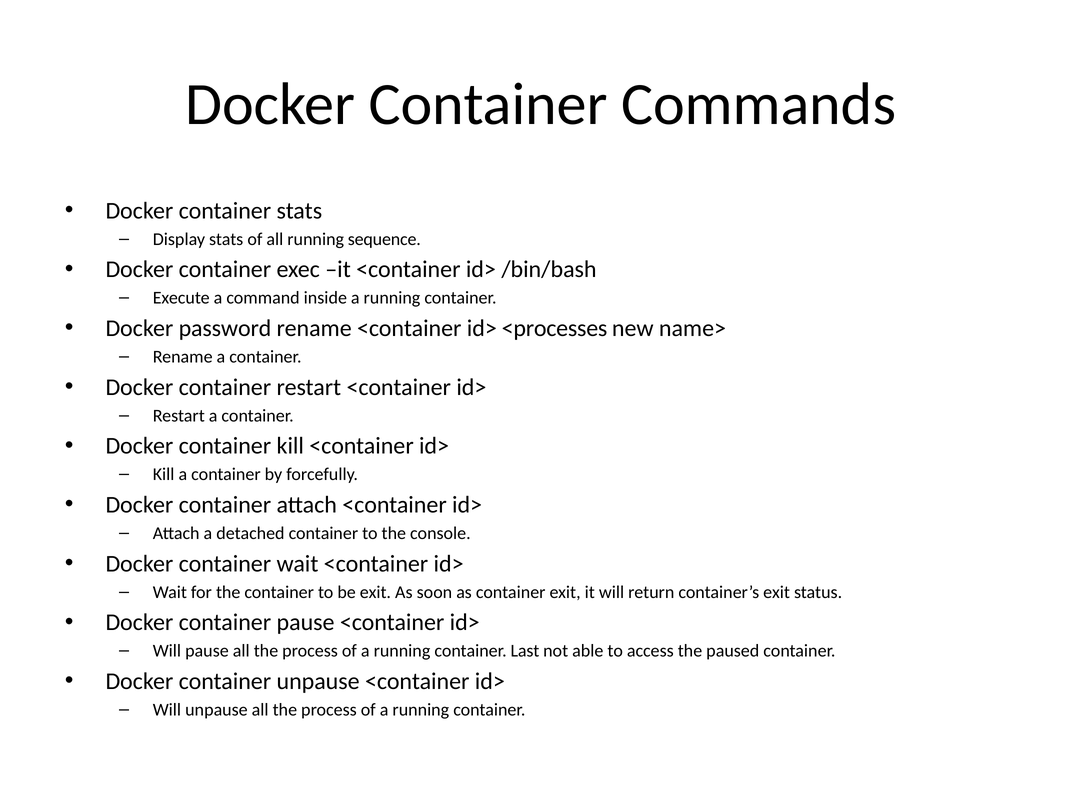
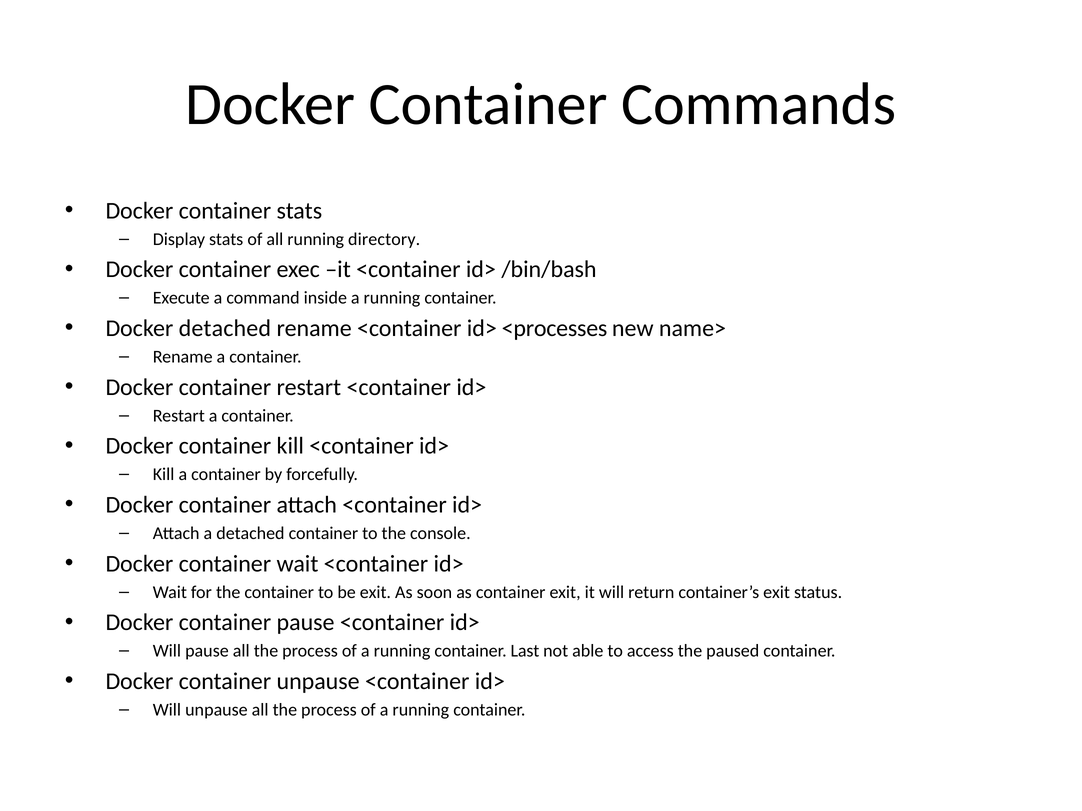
sequence: sequence -> directory (384, 239)
Docker password: password -> detached (225, 329)
